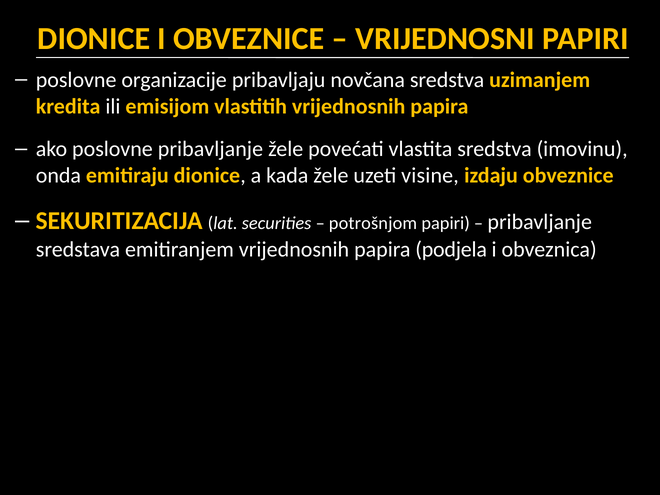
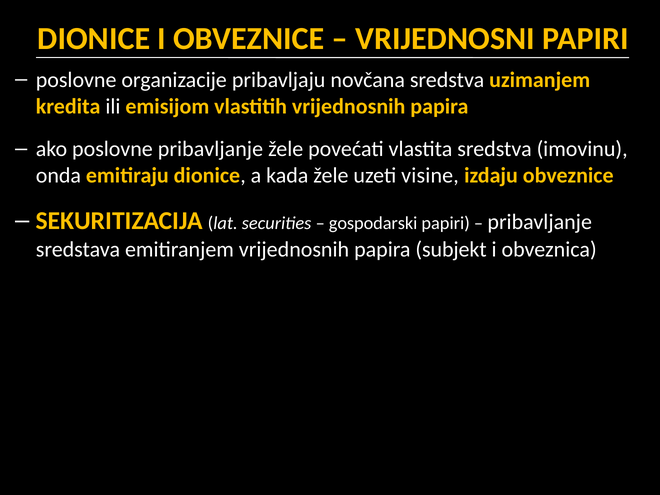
potrošnjom: potrošnjom -> gospodarski (373, 223)
podjela: podjela -> subjekt (451, 249)
